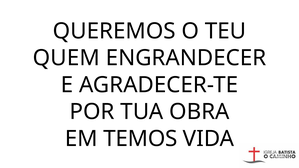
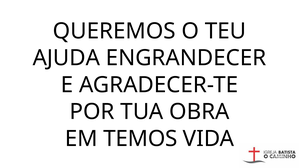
QUEM: QUEM -> AJUDA (66, 58)
